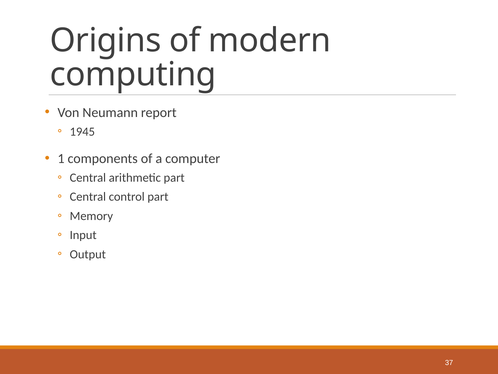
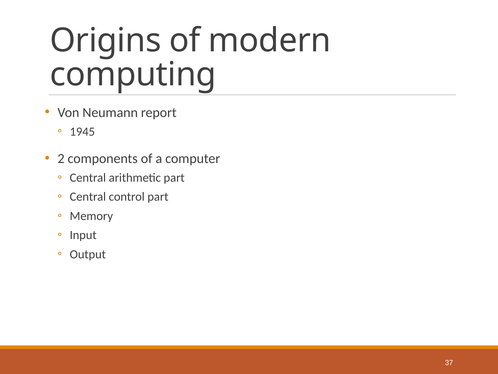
1: 1 -> 2 (61, 158)
